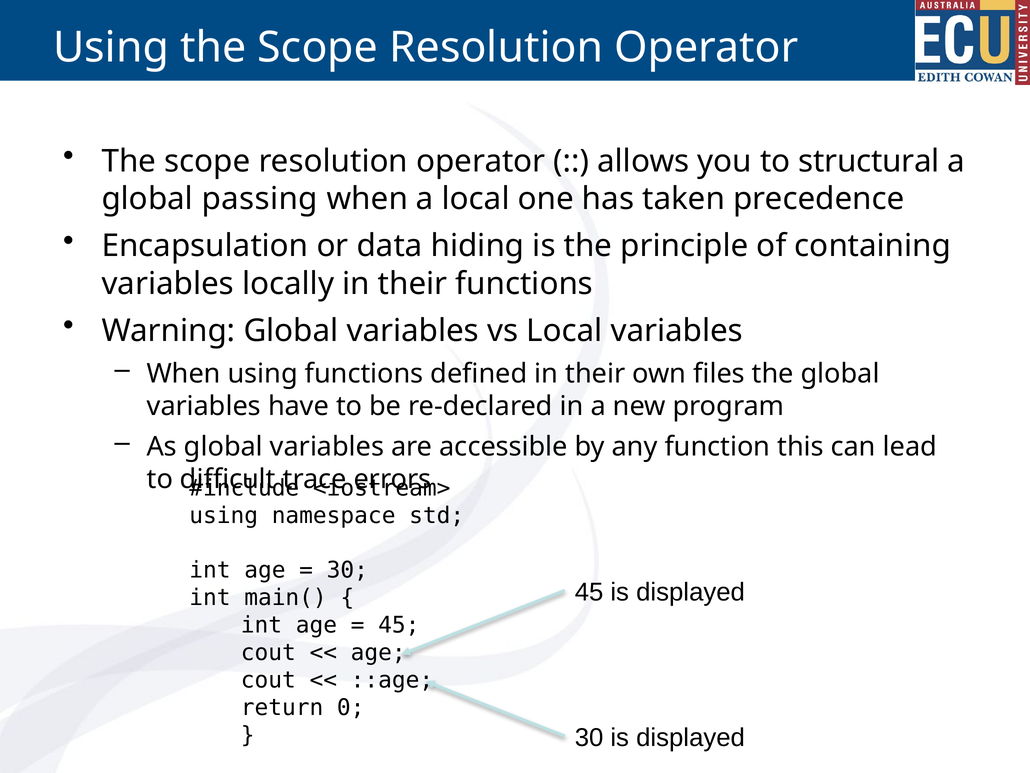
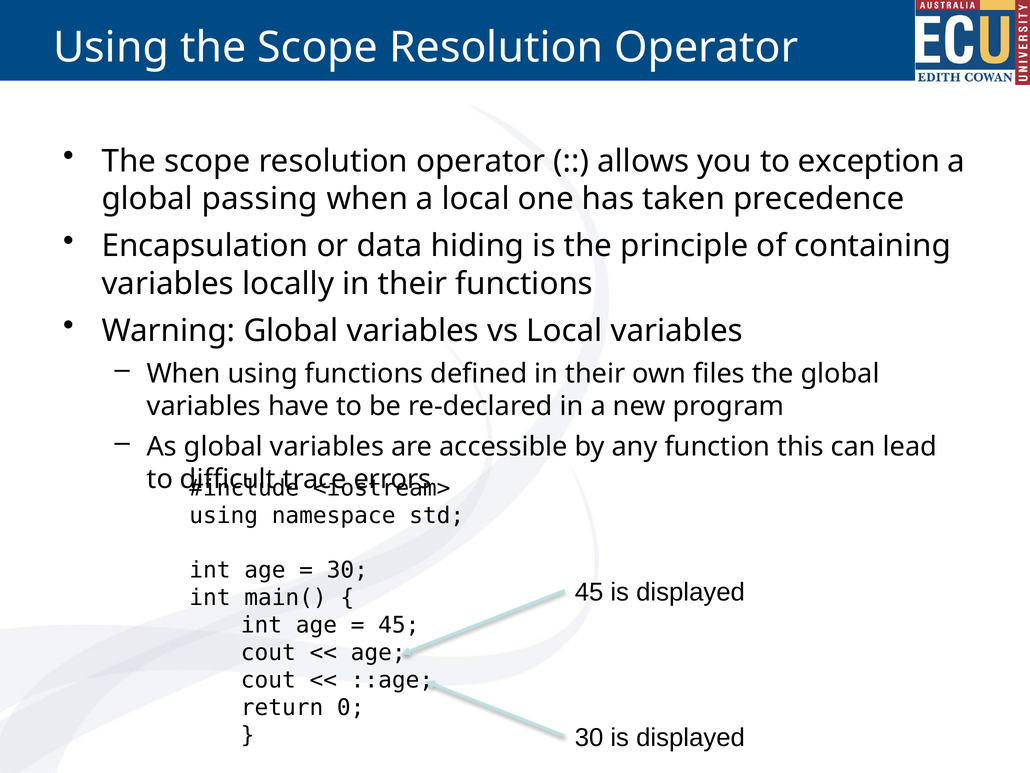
structural: structural -> exception (869, 161)
